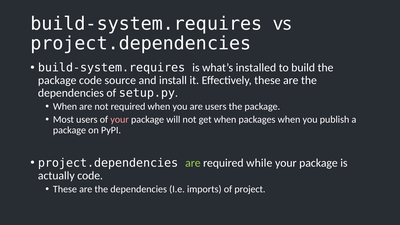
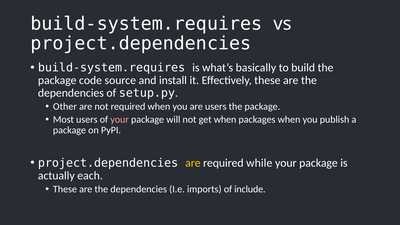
installed: installed -> basically (256, 68)
When: When -> Other (65, 107)
are colour: light green -> yellow (193, 163)
actually code: code -> each (90, 176)
project: project -> include (250, 189)
